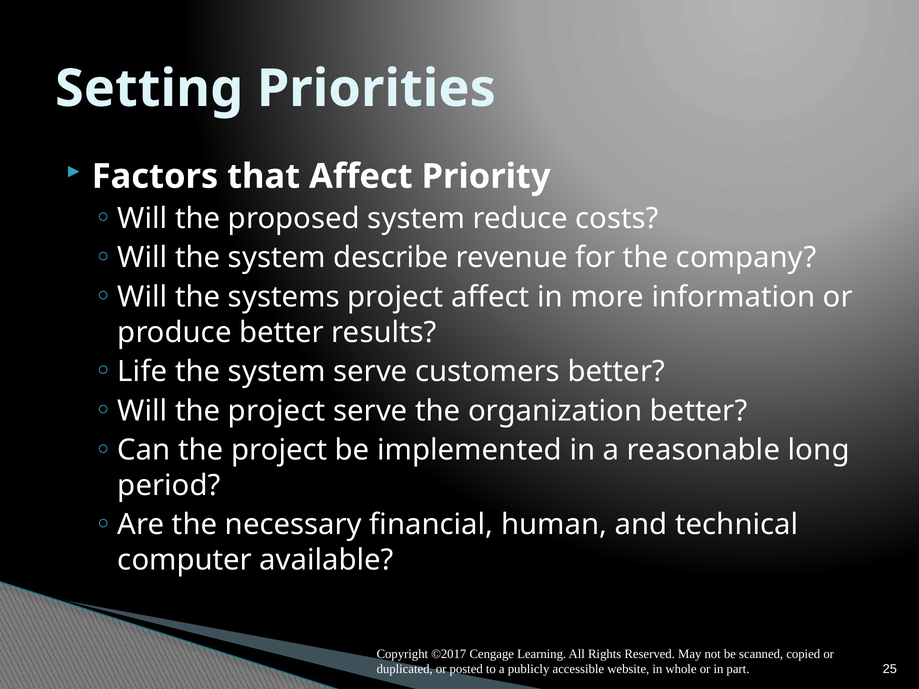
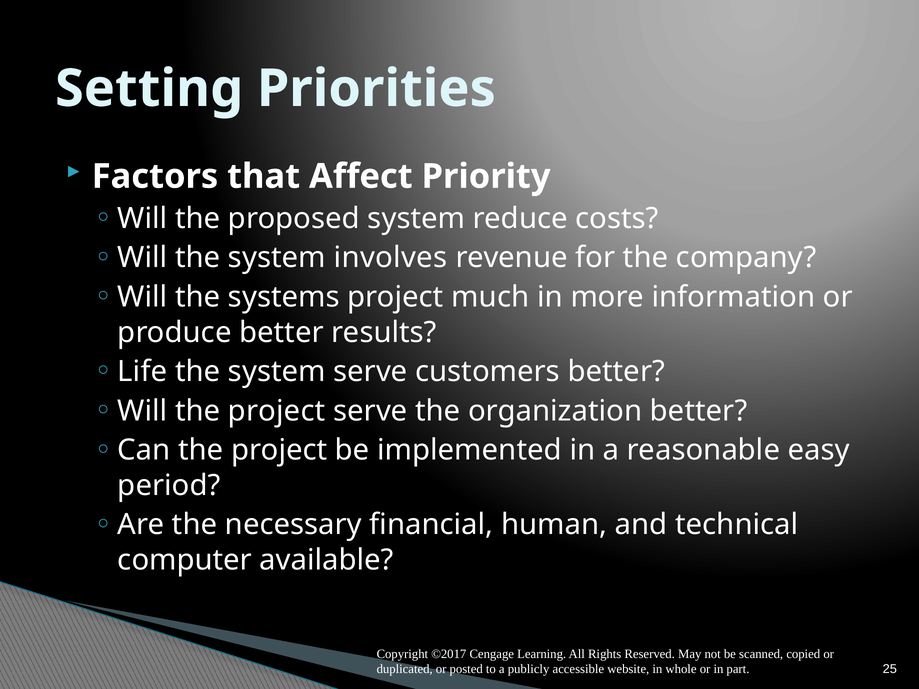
describe: describe -> involves (391, 258)
project affect: affect -> much (490, 297)
long: long -> easy (819, 450)
